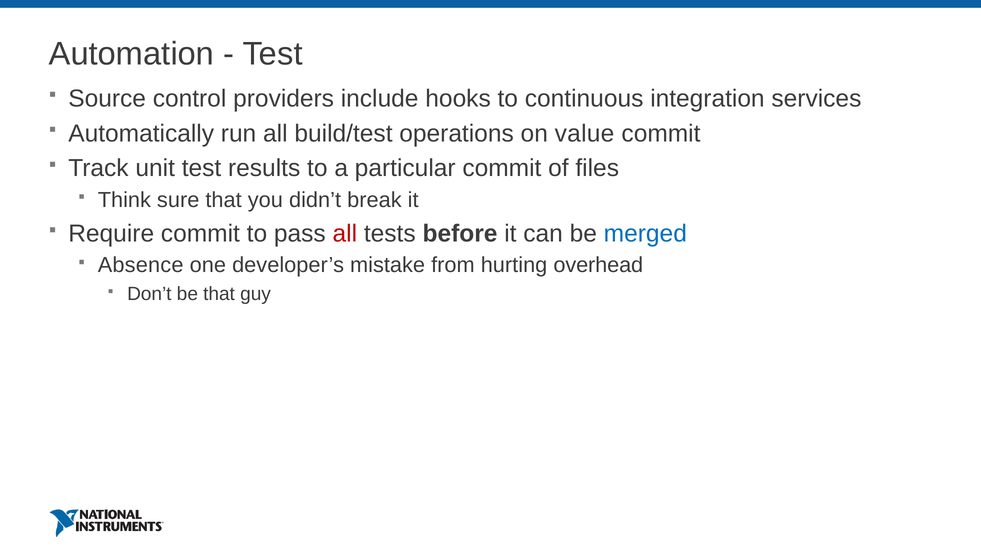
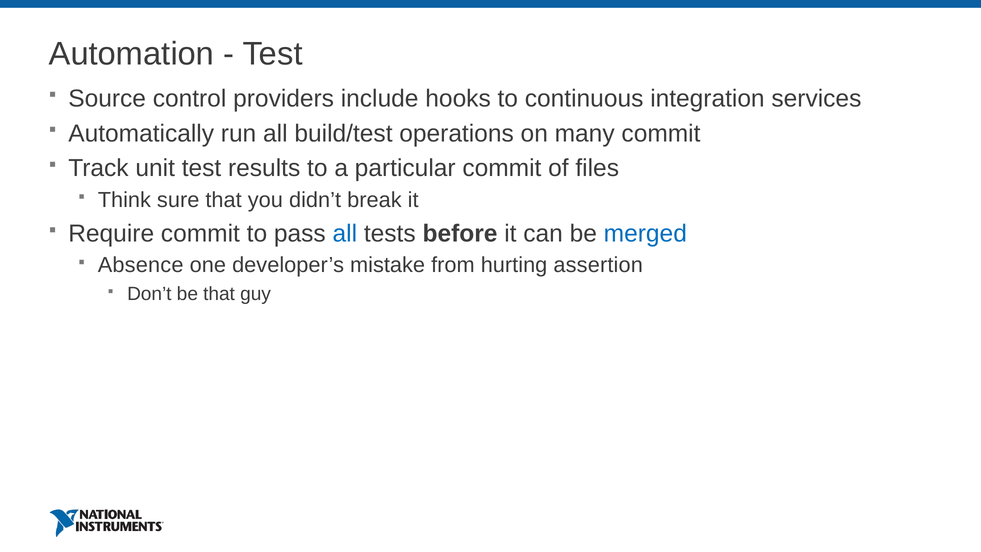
value: value -> many (585, 133)
all colour: red -> blue (345, 234)
overhead: overhead -> assertion (598, 265)
